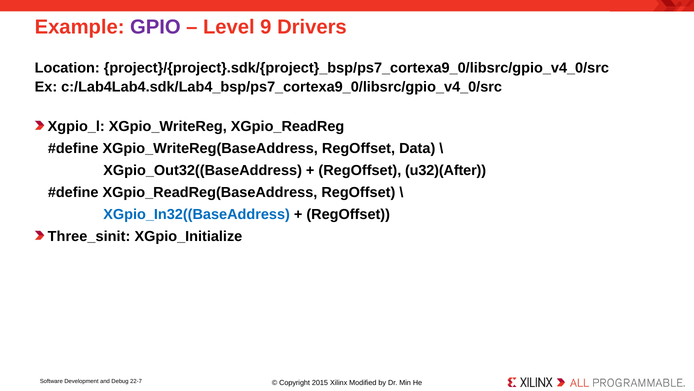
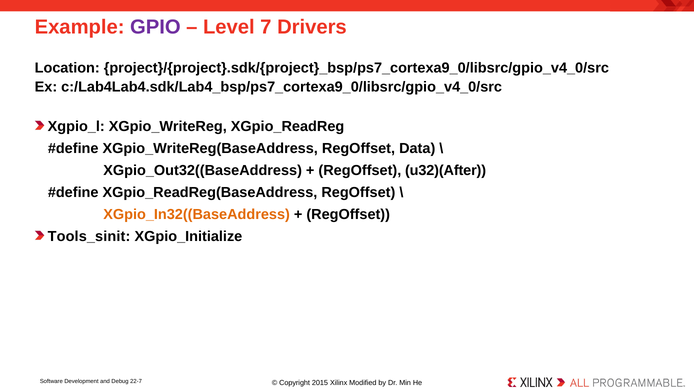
9: 9 -> 7 (266, 27)
XGpio_In32((BaseAddress colour: blue -> orange (197, 214)
Three_sinit: Three_sinit -> Tools_sinit (89, 236)
